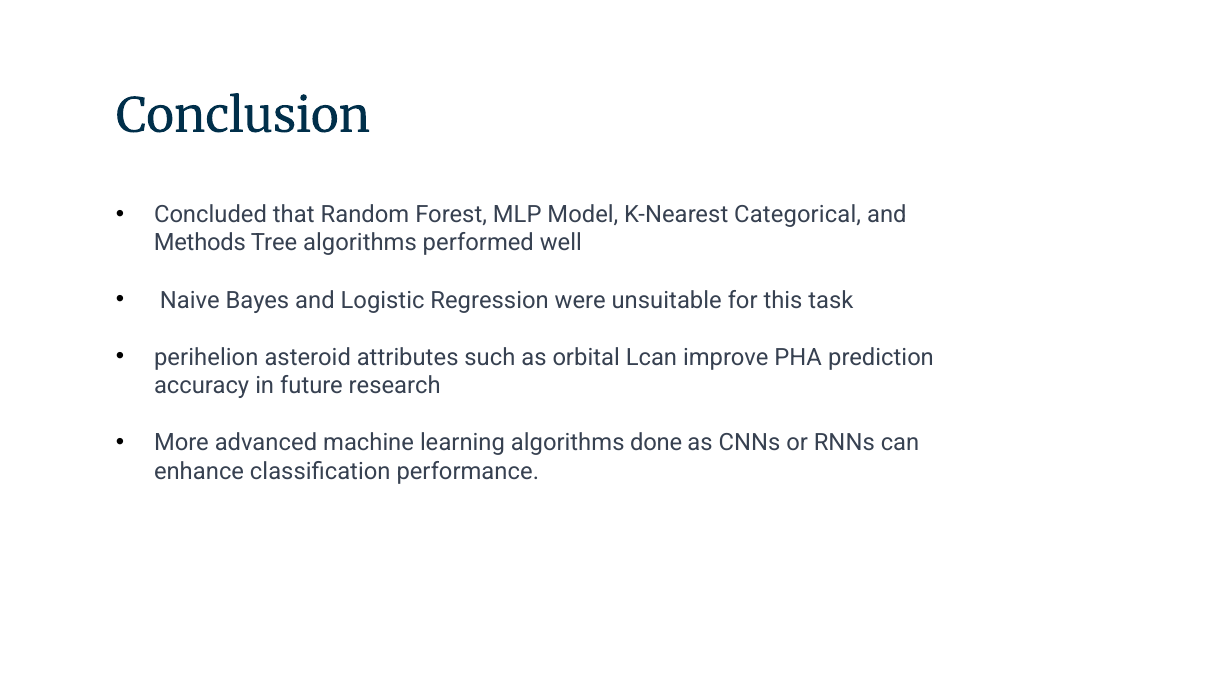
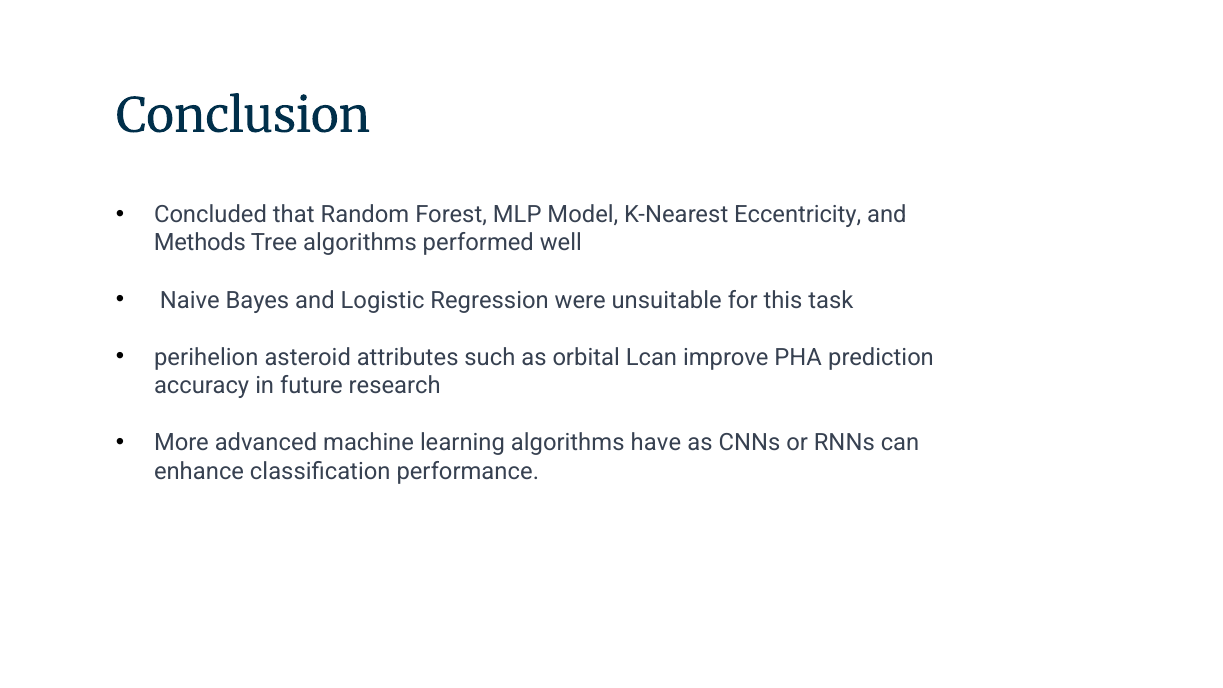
Categorical: Categorical -> Eccentricity (798, 215)
done: done -> have (656, 443)
